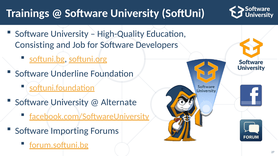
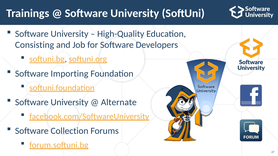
Underline: Underline -> Importing (69, 74)
Importing: Importing -> Collection (70, 131)
